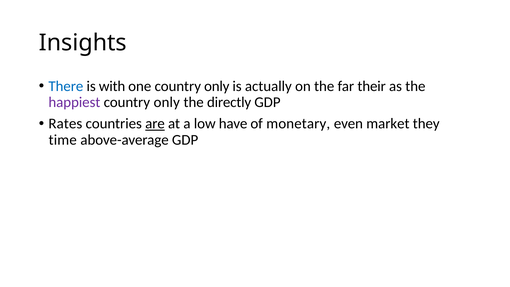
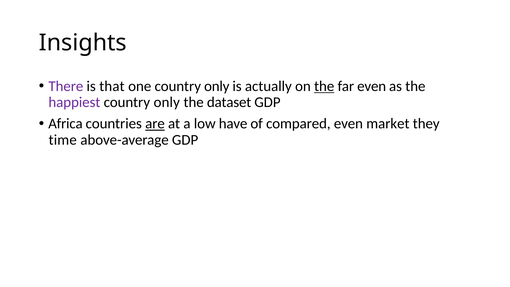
There colour: blue -> purple (66, 86)
with: with -> that (112, 86)
the underline: none -> present (324, 86)
far their: their -> even (372, 86)
directly: directly -> dataset (229, 102)
Rates: Rates -> Africa (65, 124)
monetary: monetary -> compared (298, 124)
